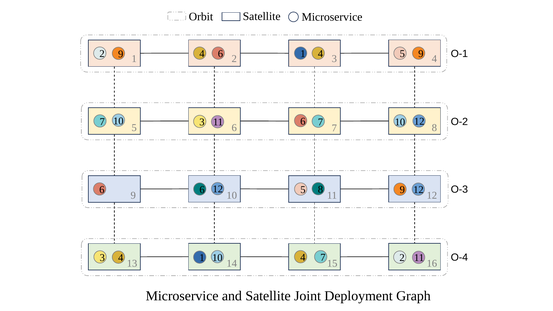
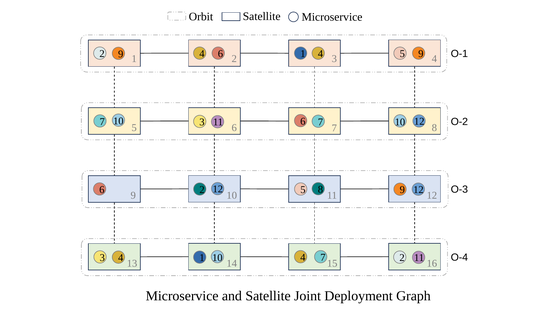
6 6: 6 -> 2 (202, 190)
